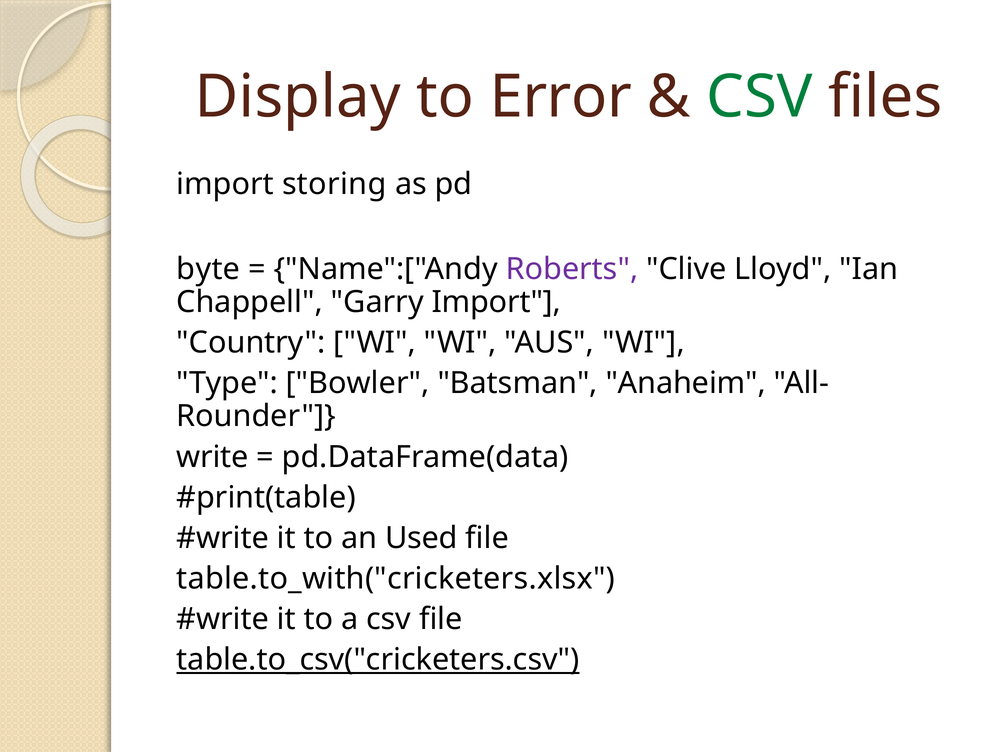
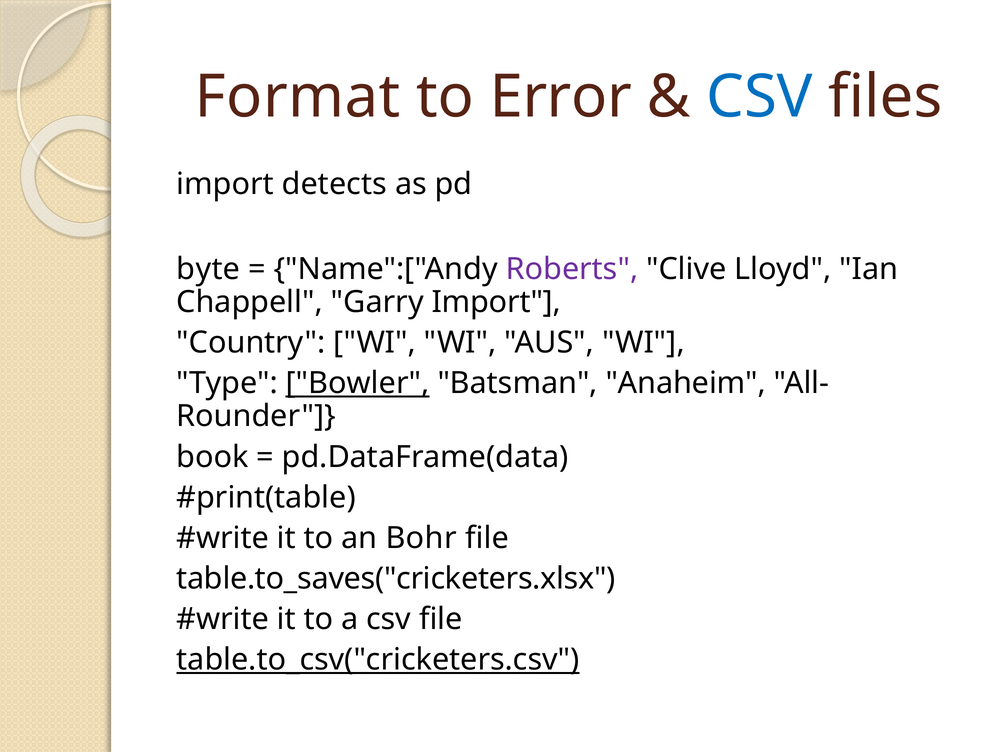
Display: Display -> Format (298, 97)
CSV colour: green -> blue (760, 97)
storing: storing -> detects (334, 184)
Bowler underline: none -> present (358, 383)
write: write -> book (212, 457)
Used: Used -> Bohr (421, 538)
table.to_with("cricketers.xlsx: table.to_with("cricketers.xlsx -> table.to_saves("cricketers.xlsx (396, 579)
